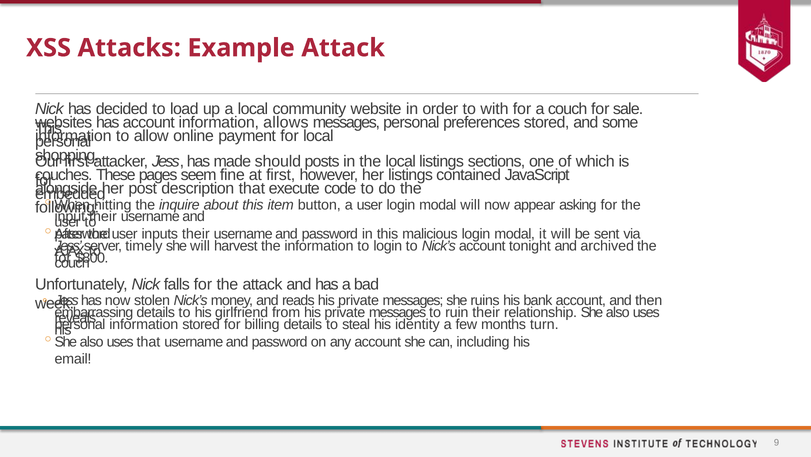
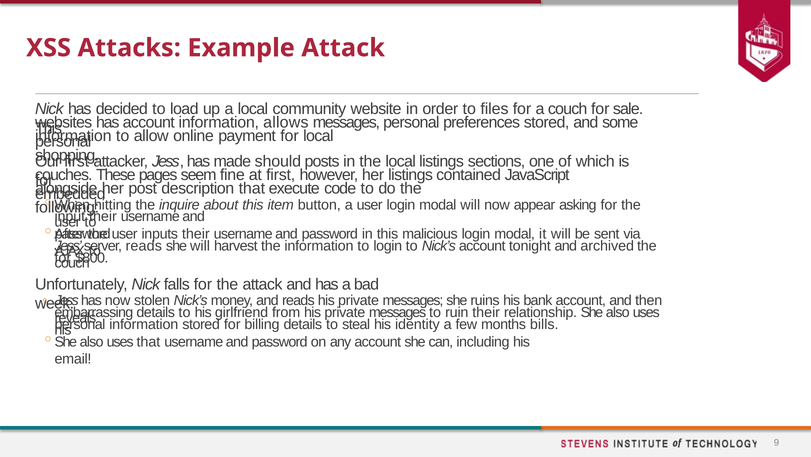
with: with -> files (494, 109)
timely: timely -> reads (144, 246)
turn: turn -> bills (544, 324)
